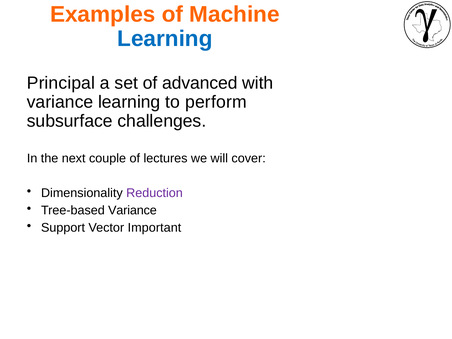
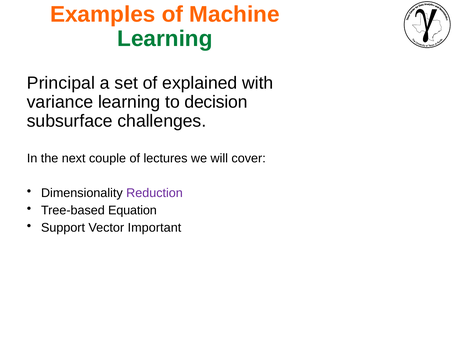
Learning colour: blue -> green (165, 39)
advanced: advanced -> explained (200, 83)
perform: perform -> decision (216, 102)
Tree-based Variance: Variance -> Equation (132, 211)
